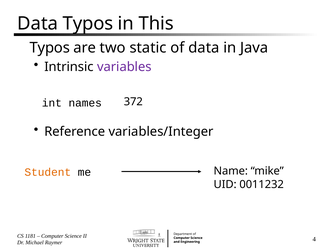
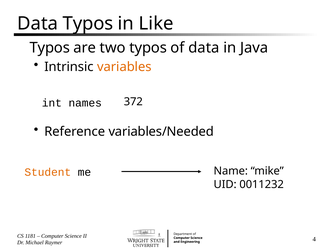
This: This -> Like (156, 23)
two static: static -> typos (148, 48)
variables colour: purple -> orange (124, 67)
variables/Integer: variables/Integer -> variables/Needed (161, 132)
